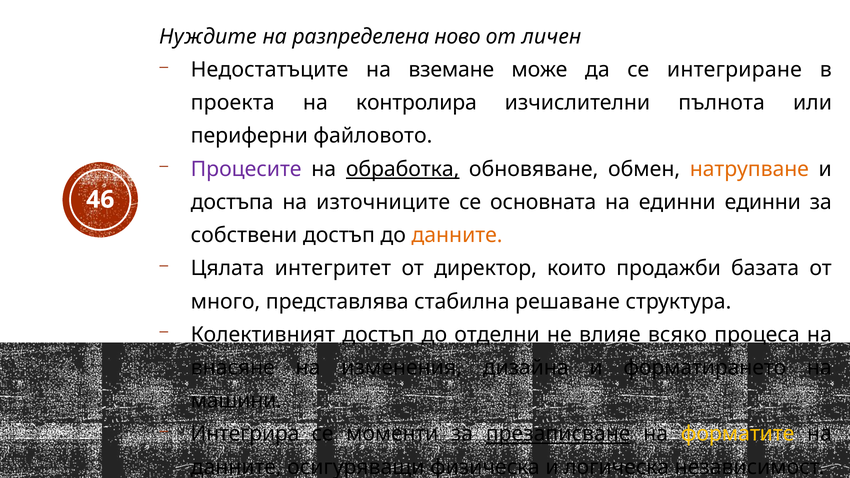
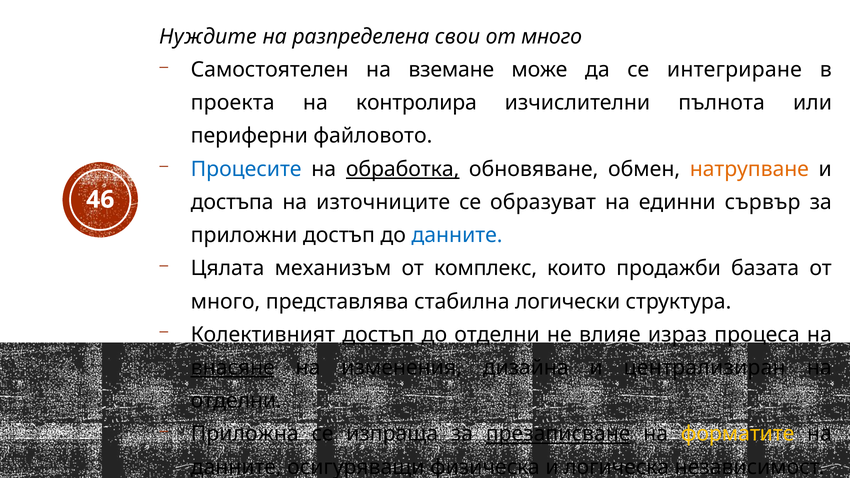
ново: ново -> свои (457, 37)
личен: личен -> много (552, 37)
Недостатъците: Недостатъците -> Самостоятелен (270, 70)
Процесите colour: purple -> blue (246, 169)
основната: основната -> образуват (543, 202)
единни единни: единни -> сървър (763, 202)
собствени: собствени -> приложни (244, 235)
данните colour: orange -> blue (457, 235)
интегритет: интегритет -> механизъм (333, 268)
директор: директор -> комплекс (486, 268)
решаване: решаване -> логически (568, 302)
достъп underline: none -> present (378, 335)
всяко: всяко -> израз (677, 335)
внасяне underline: none -> present (233, 368)
форматирането: форматирането -> централизиран (705, 368)
машини: машини -> отделни (236, 401)
Интегрира: Интегрира -> Приложна (245, 434)
моменти: моменти -> изпраща (392, 434)
